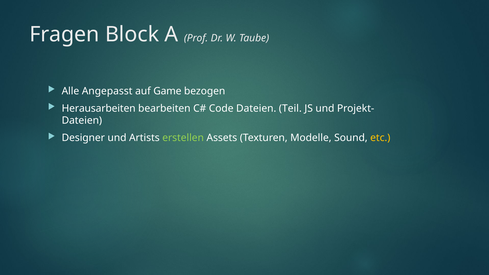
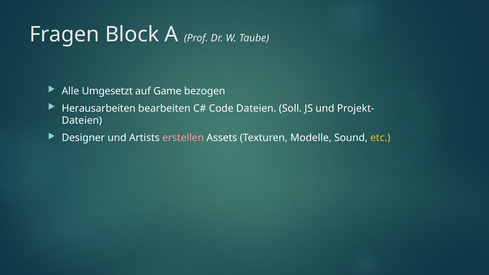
Angepasst: Angepasst -> Umgesetzt (107, 91)
Teil: Teil -> Soll (290, 108)
erstellen colour: light green -> pink (183, 138)
